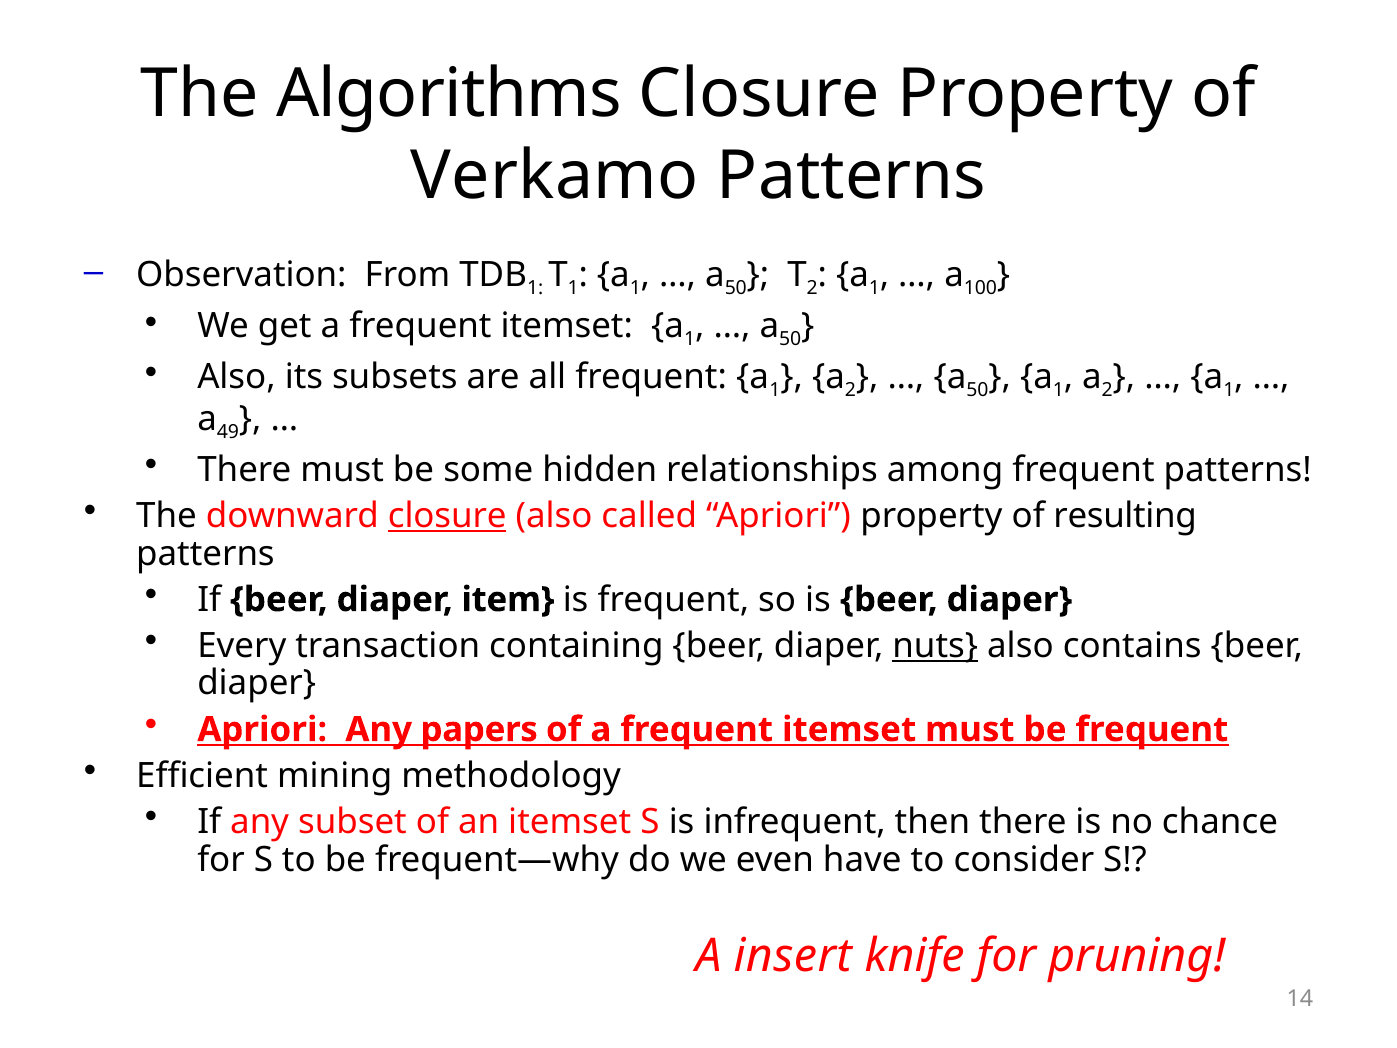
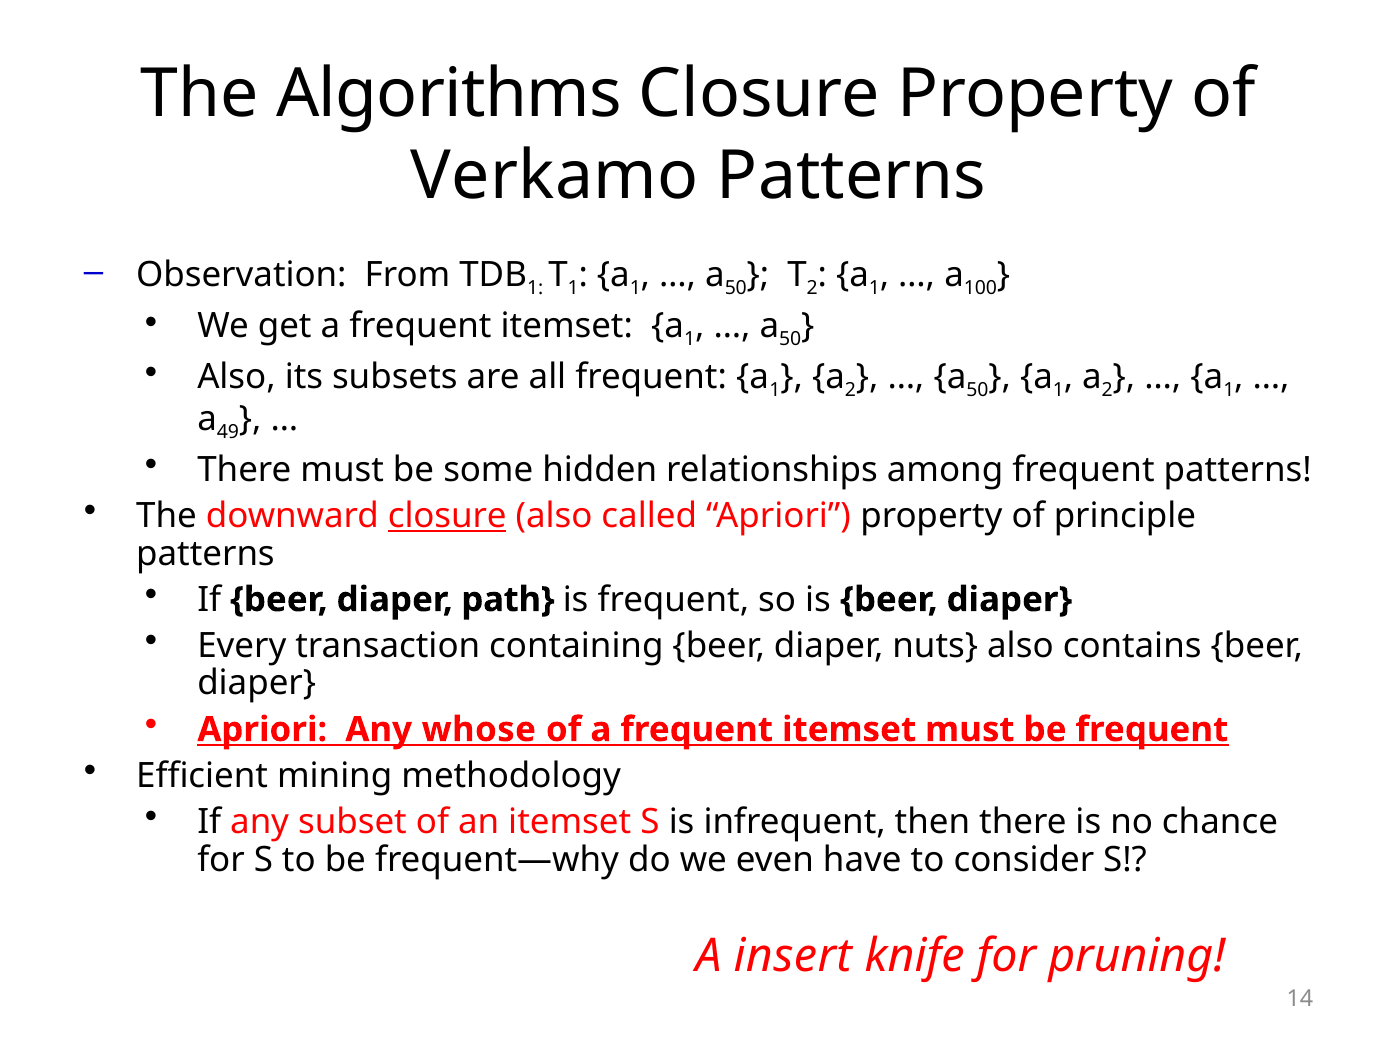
resulting: resulting -> principle (1125, 516)
item: item -> path (508, 599)
nuts underline: present -> none (935, 646)
papers: papers -> whose (479, 729)
